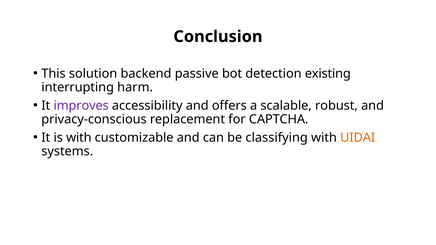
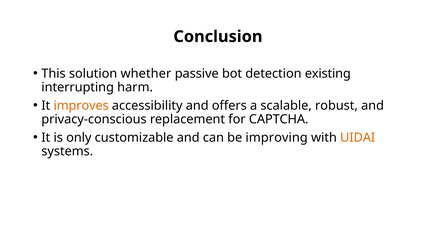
backend: backend -> whether (146, 74)
improves colour: purple -> orange (81, 106)
is with: with -> only (79, 138)
classifying: classifying -> improving (277, 138)
